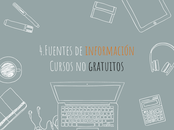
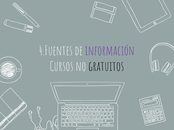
información colour: orange -> purple (110, 51)
